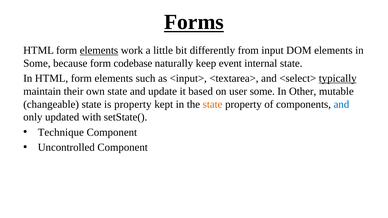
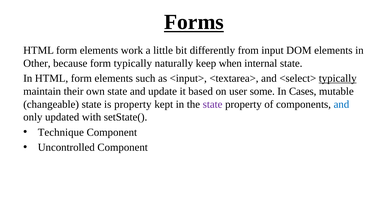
elements underline: present -> none (99, 50)
Some: Some -> Other (37, 63)
form codebase: codebase -> typically (133, 63)
event: event -> when (230, 63)
Other: Other -> Cases (303, 91)
state colour: orange -> purple (213, 104)
